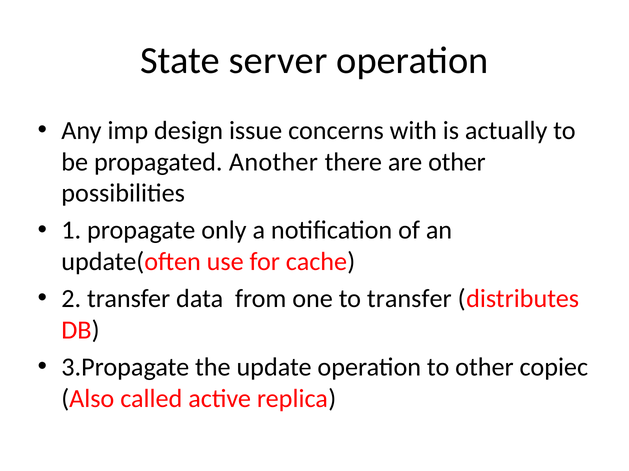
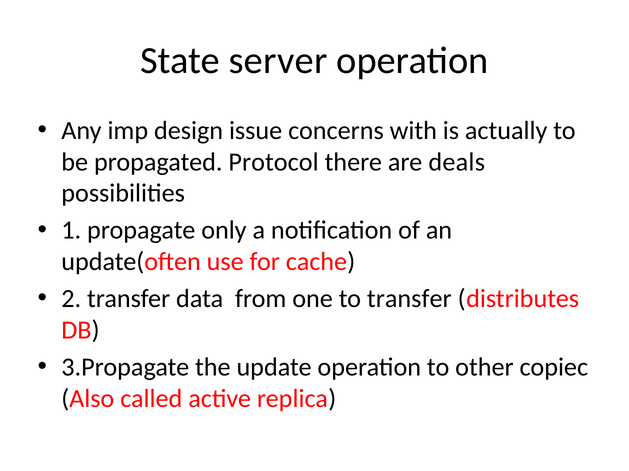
Another: Another -> Protocol (274, 162)
are other: other -> deals (457, 162)
